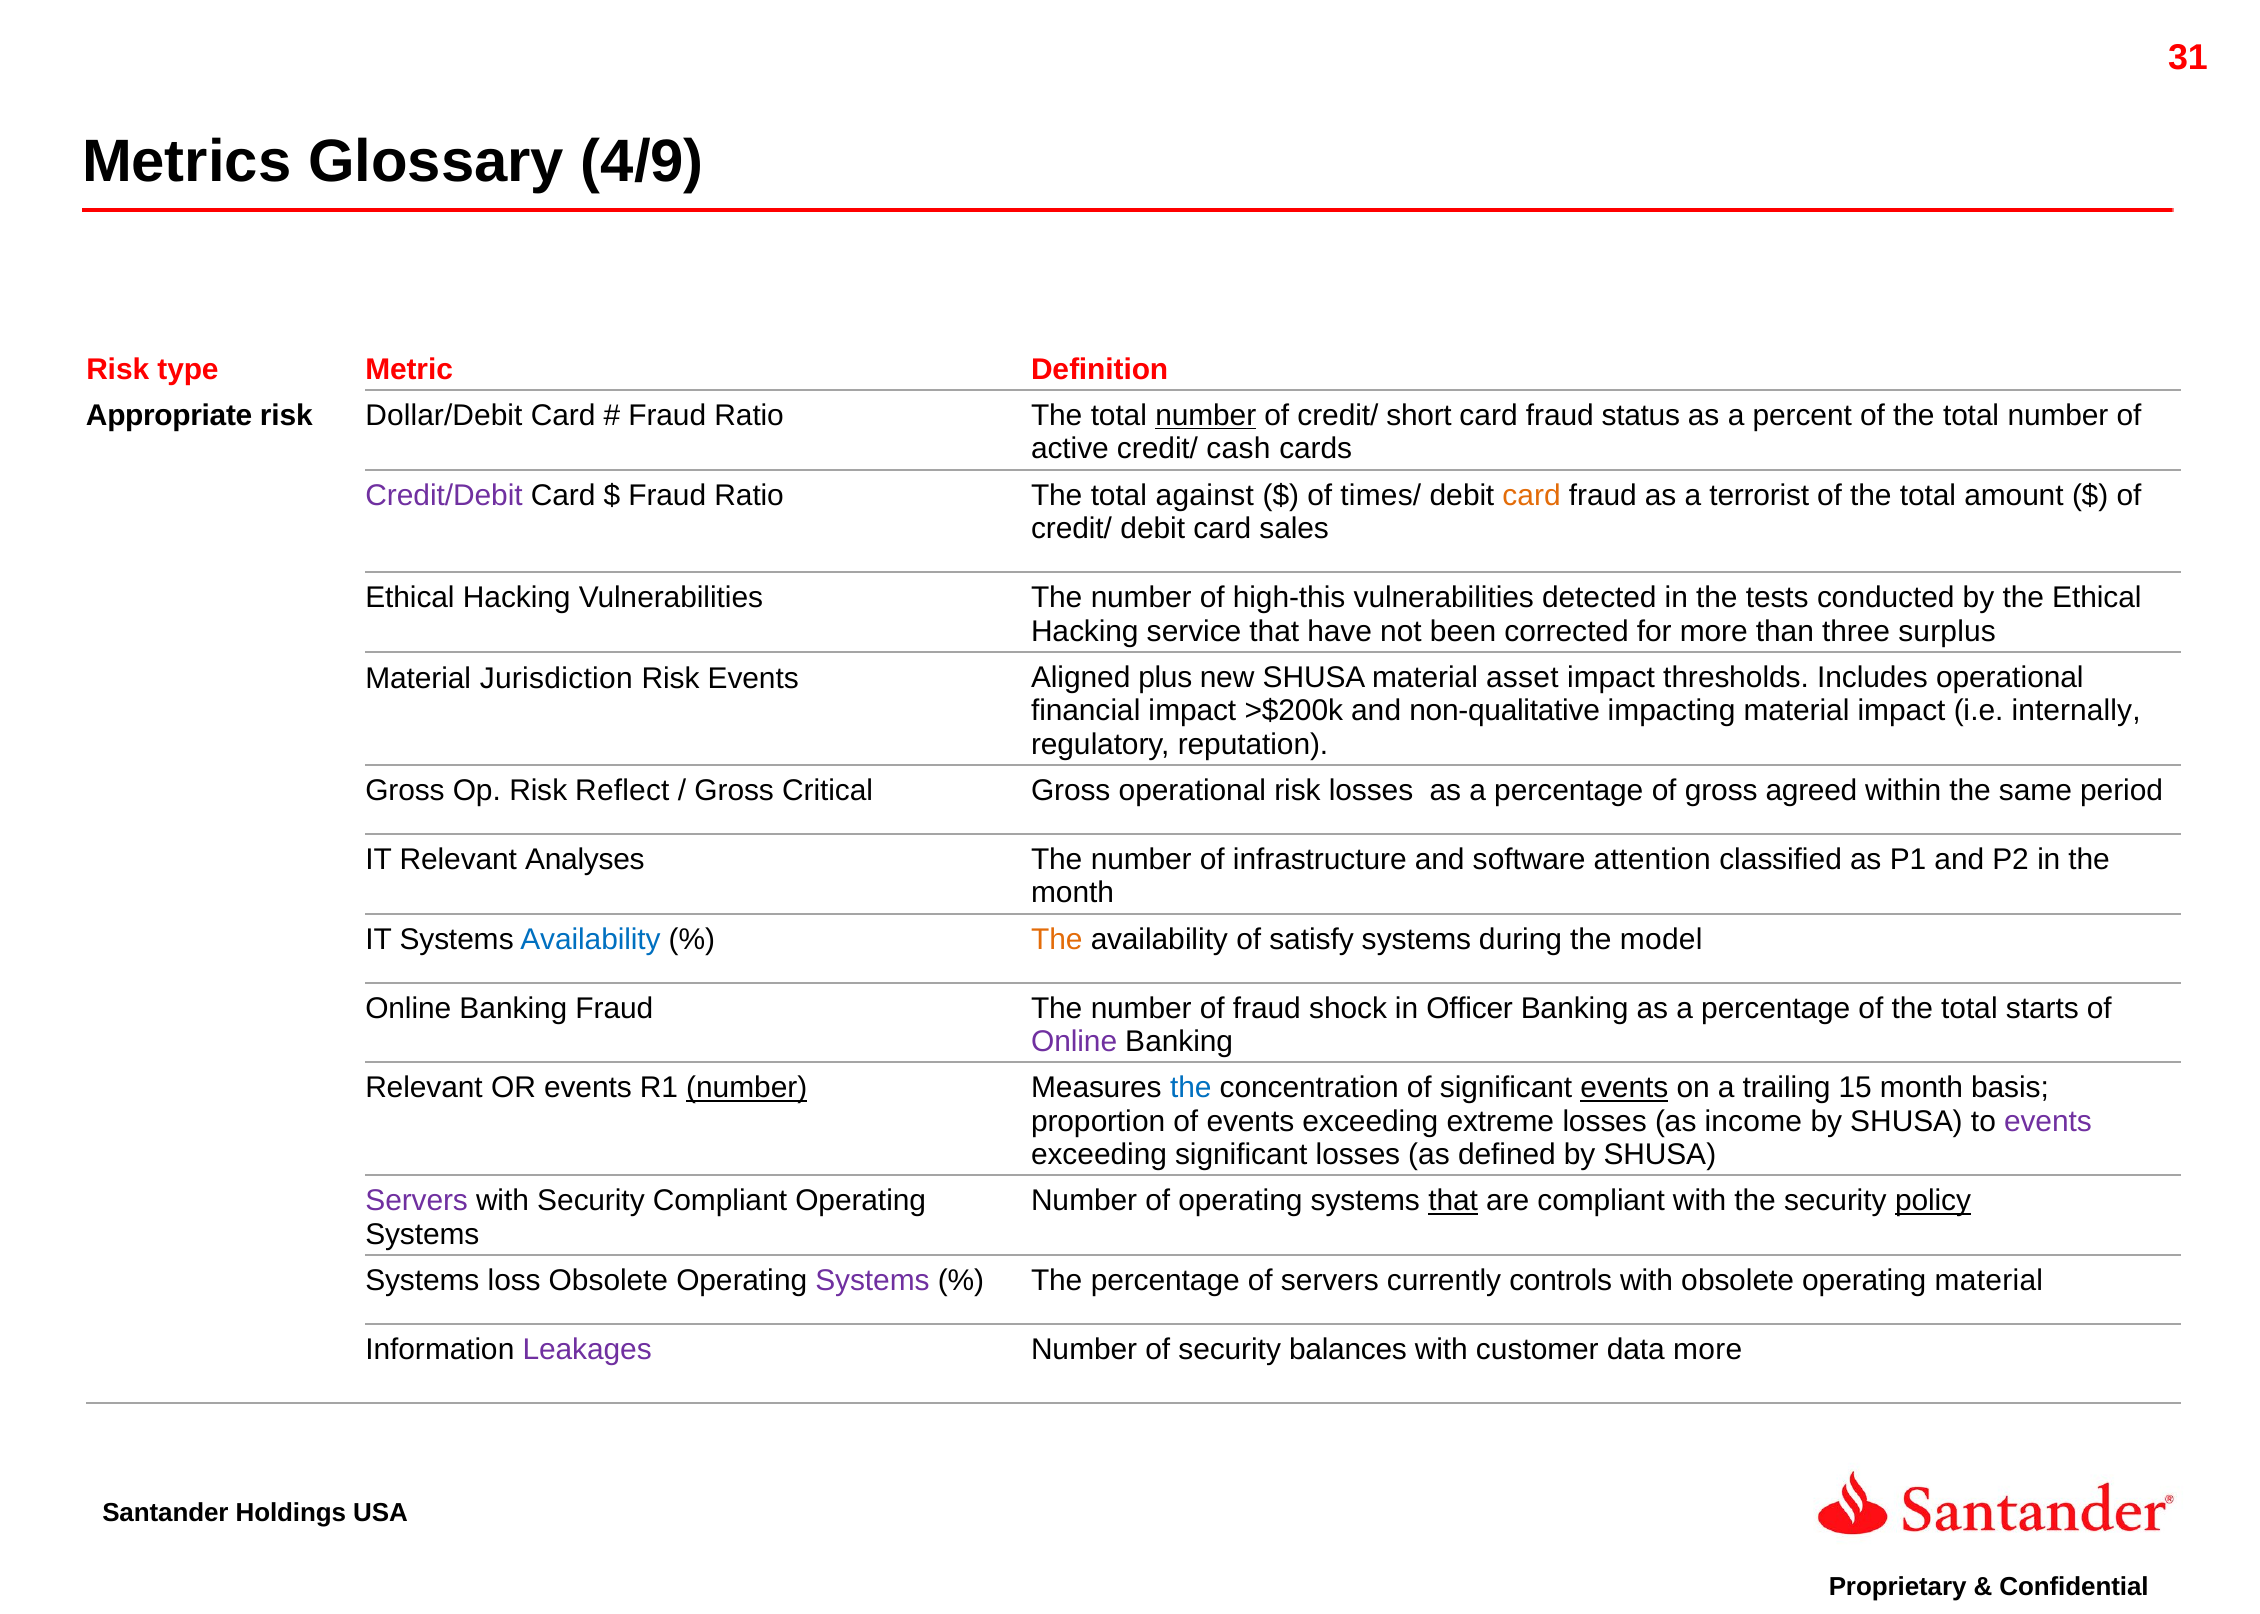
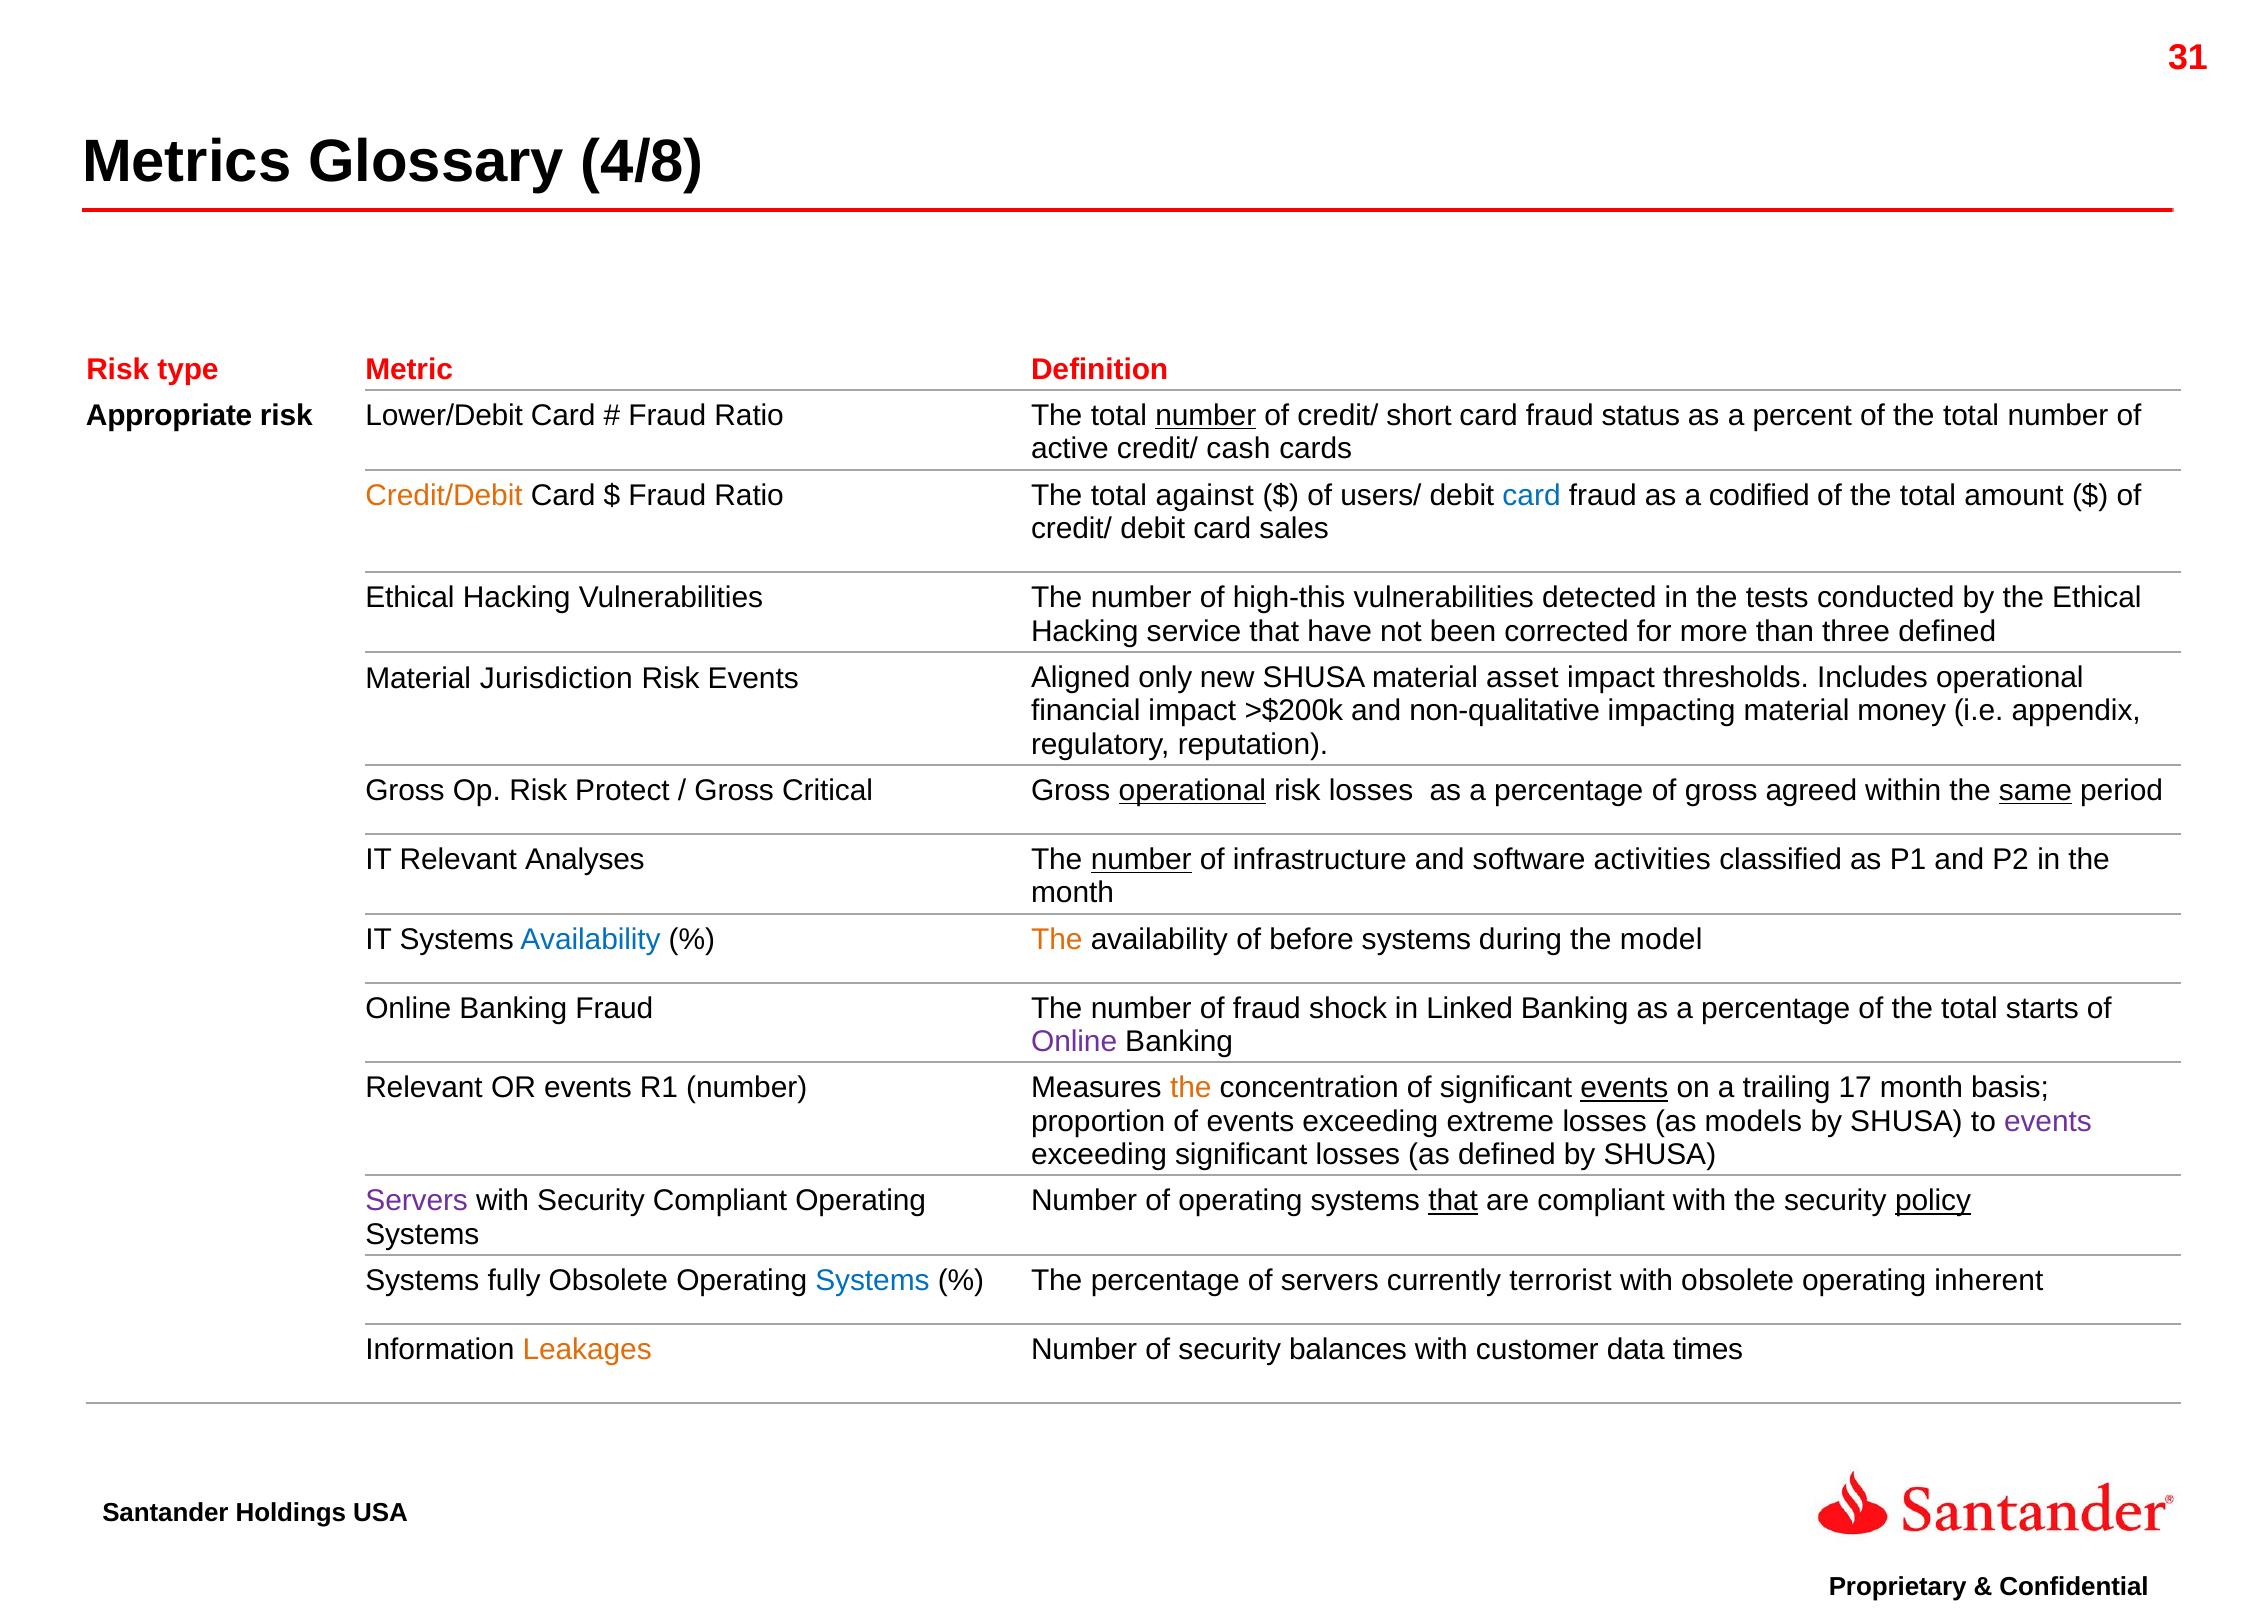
4/9: 4/9 -> 4/8 (642, 162)
Dollar/Debit: Dollar/Debit -> Lower/Debit (444, 416)
Credit/Debit colour: purple -> orange (444, 495)
times/: times/ -> users/ (1381, 495)
card colour: orange -> blue (1532, 495)
terrorist: terrorist -> codified (1759, 495)
three surplus: surplus -> defined (1947, 631)
plus: plus -> only (1165, 678)
material impact: impact -> money (1902, 711)
internally: internally -> appendix (2076, 711)
Reflect: Reflect -> Protect (622, 791)
operational underline: none -> present (1192, 791)
same underline: none -> present (2035, 791)
number underline: none -> present (1141, 860)
attention: attention -> activities (1652, 860)
satisfy: satisfy -> before (1312, 939)
Officer: Officer -> Linked (1470, 1008)
number underline: present -> none (747, 1088)
the colour: blue -> orange (1191, 1088)
15: 15 -> 17 (1855, 1088)
income: income -> models (1753, 1121)
loss: loss -> fully (514, 1281)
Systems colour: purple -> blue (872, 1281)
controls: controls -> terrorist (1560, 1281)
operating material: material -> inherent (1989, 1281)
Leakages colour: purple -> orange (587, 1349)
data more: more -> times (1708, 1349)
